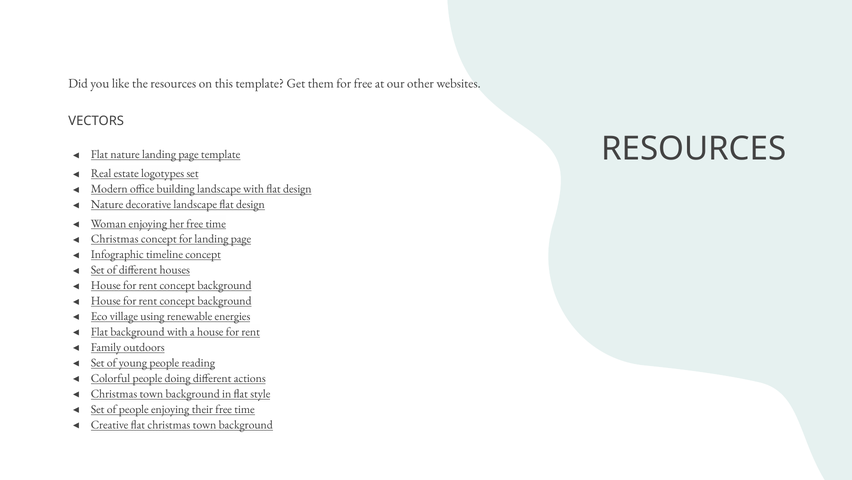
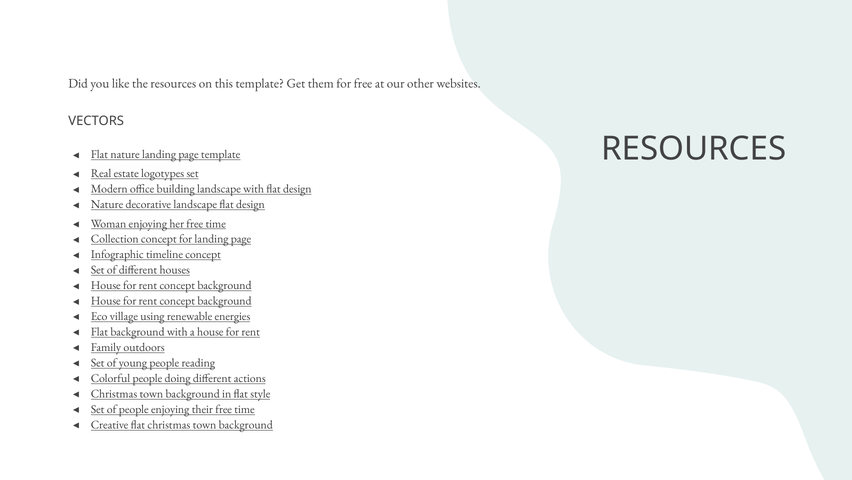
Christmas: Christmas -> Collection (115, 239)
